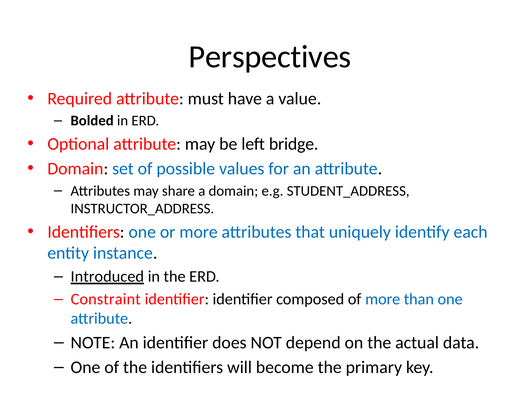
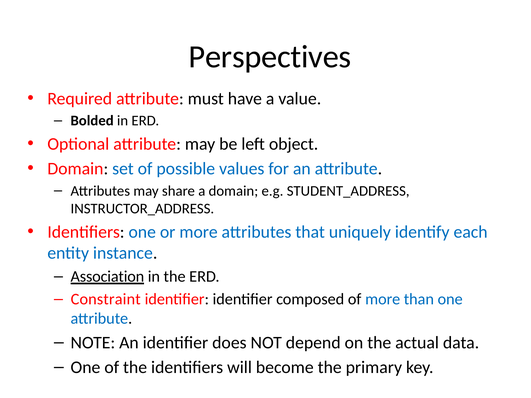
bridge: bridge -> object (294, 144)
Introduced: Introduced -> Association (107, 277)
